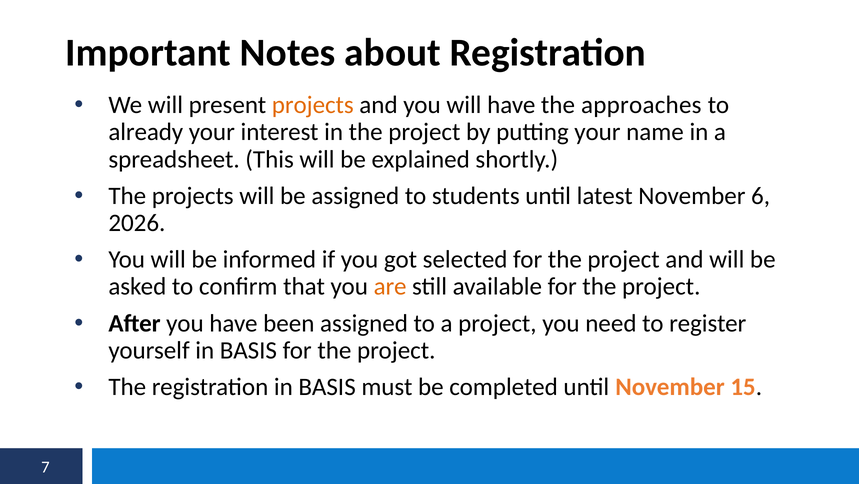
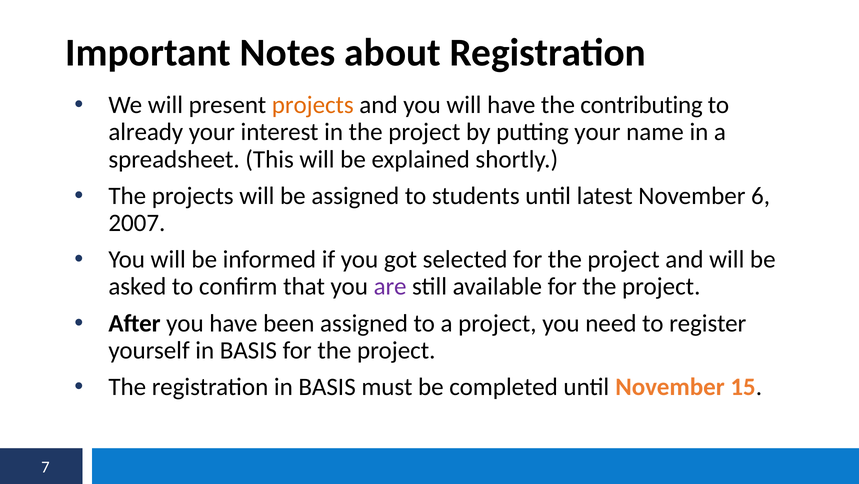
approaches: approaches -> contributing (642, 105)
2026: 2026 -> 2007 (137, 223)
are colour: orange -> purple (390, 286)
